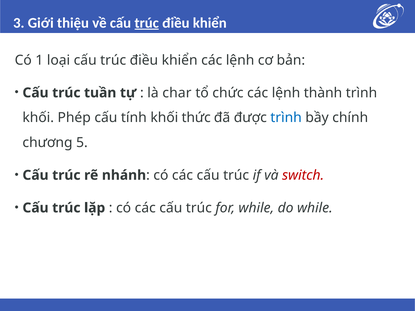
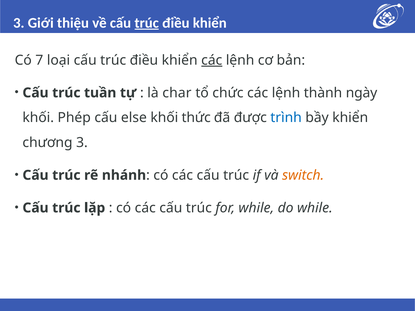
1: 1 -> 7 (39, 60)
các underline: none -> present (212, 60)
thành trình: trình -> ngày (362, 93)
tính: tính -> else (134, 118)
bầy chính: chính -> khiển (350, 118)
chương 5: 5 -> 3 (82, 143)
switch colour: red -> orange (303, 175)
